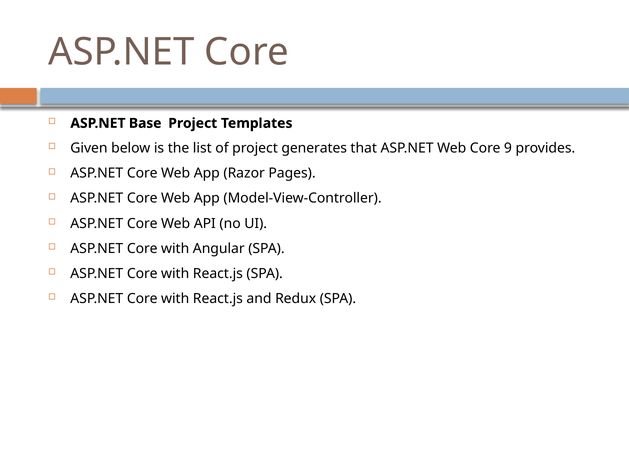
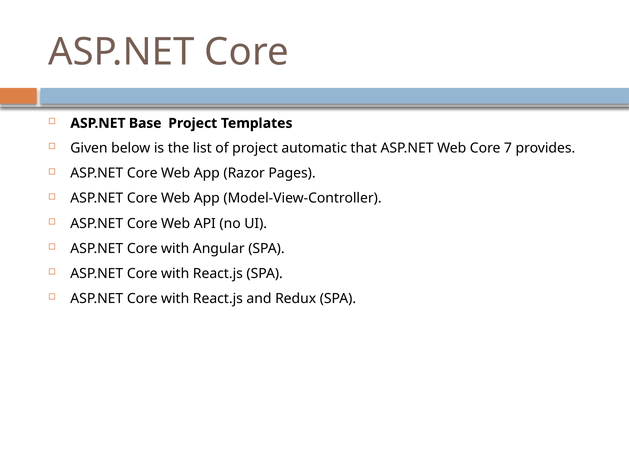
generates: generates -> automatic (314, 149)
9: 9 -> 7 (508, 149)
